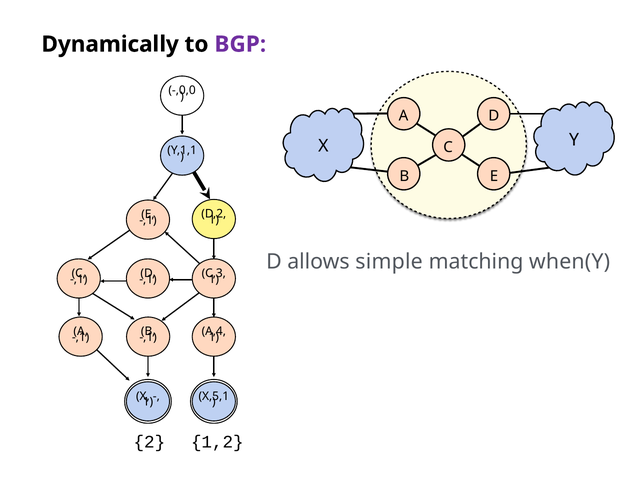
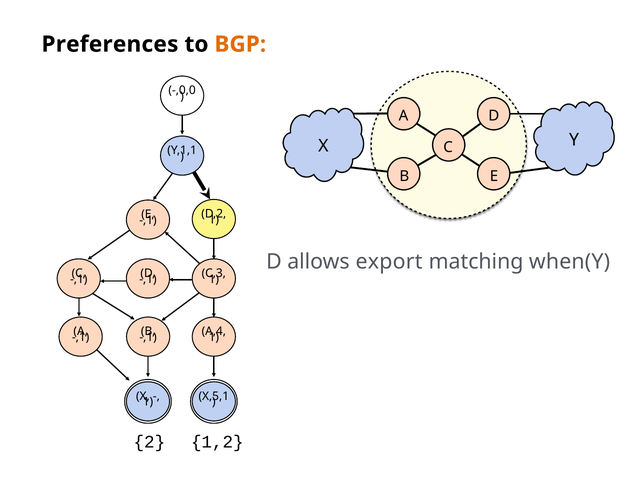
Dynamically: Dynamically -> Preferences (110, 44)
BGP colour: purple -> orange (240, 44)
simple: simple -> export (389, 262)
